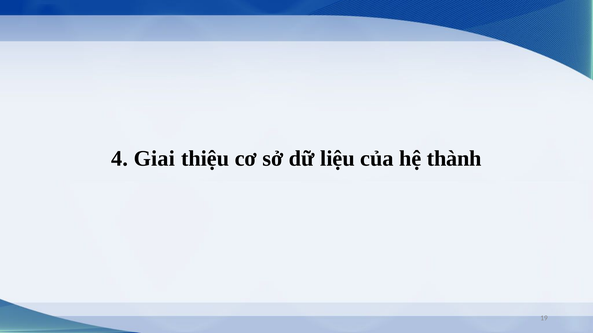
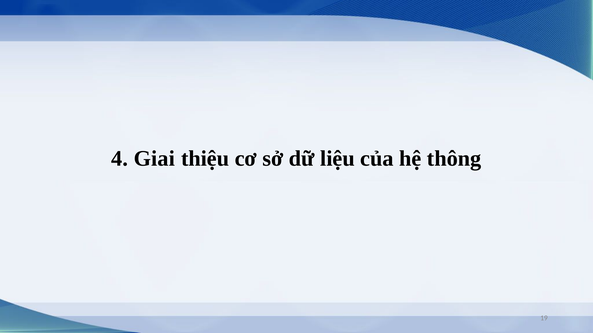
thành: thành -> thông (454, 159)
